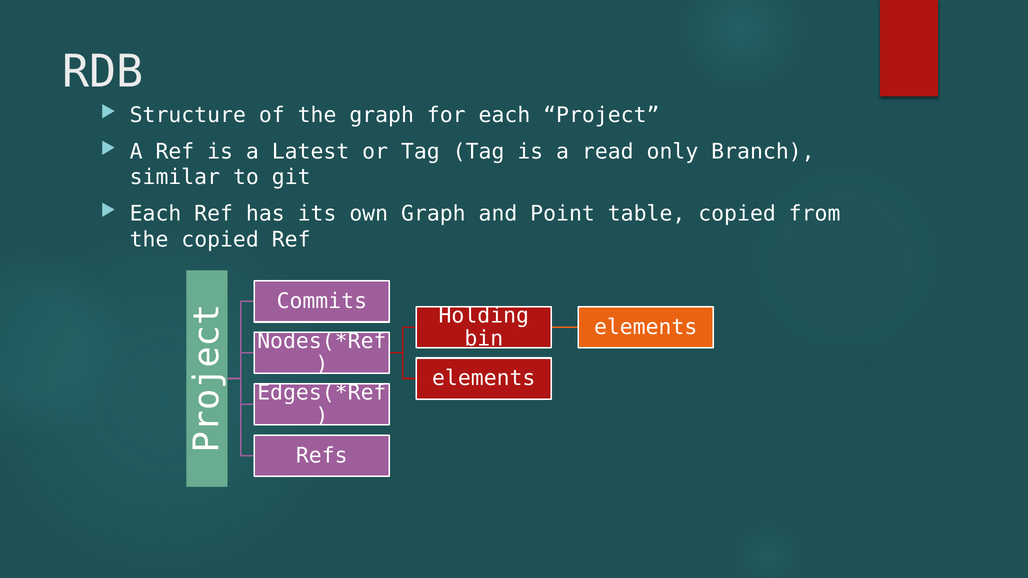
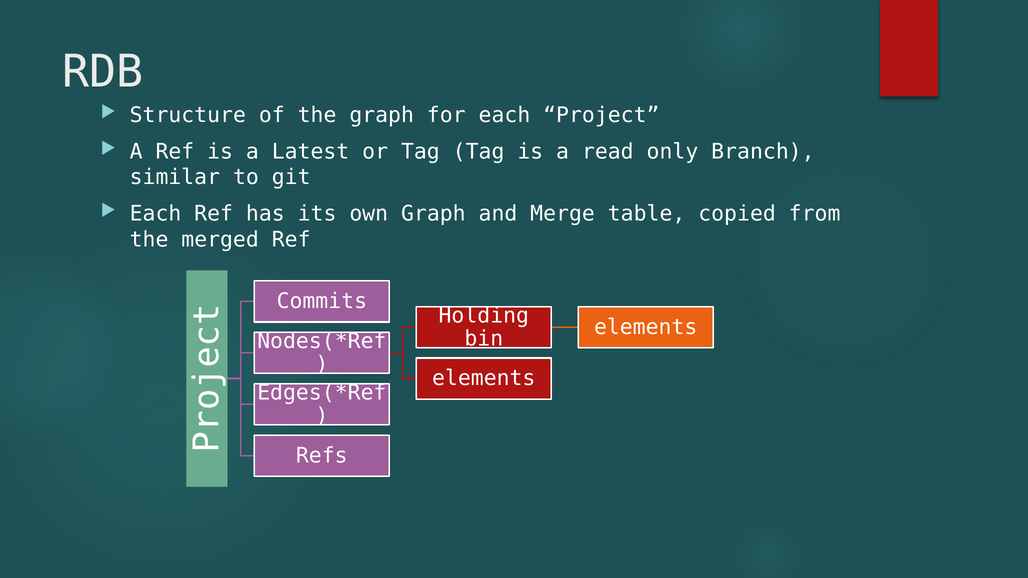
Point: Point -> Merge (563, 214)
the copied: copied -> merged (220, 240)
